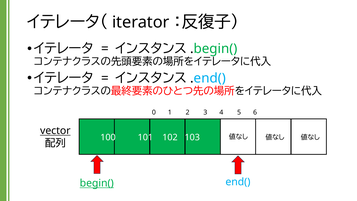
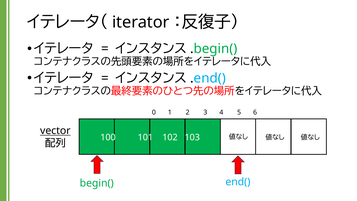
begin( underline: present -> none (97, 183)
